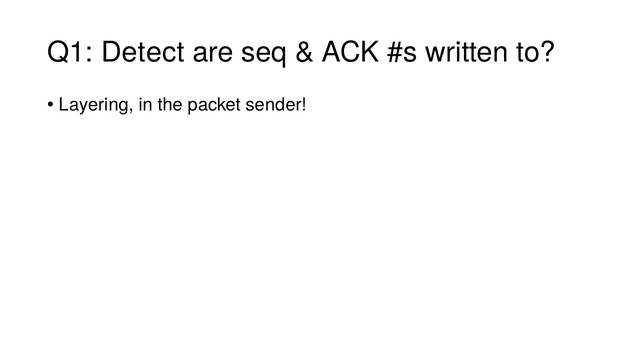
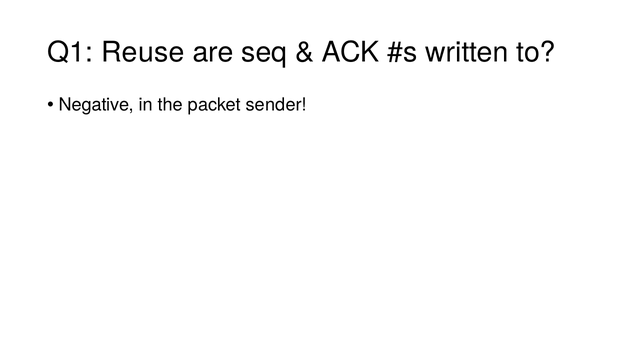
Detect: Detect -> Reuse (143, 52)
Layering: Layering -> Negative (96, 105)
